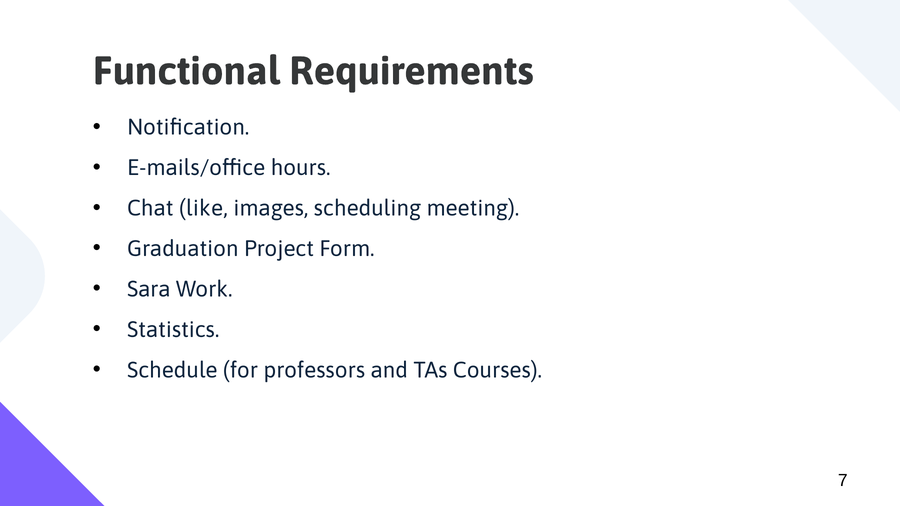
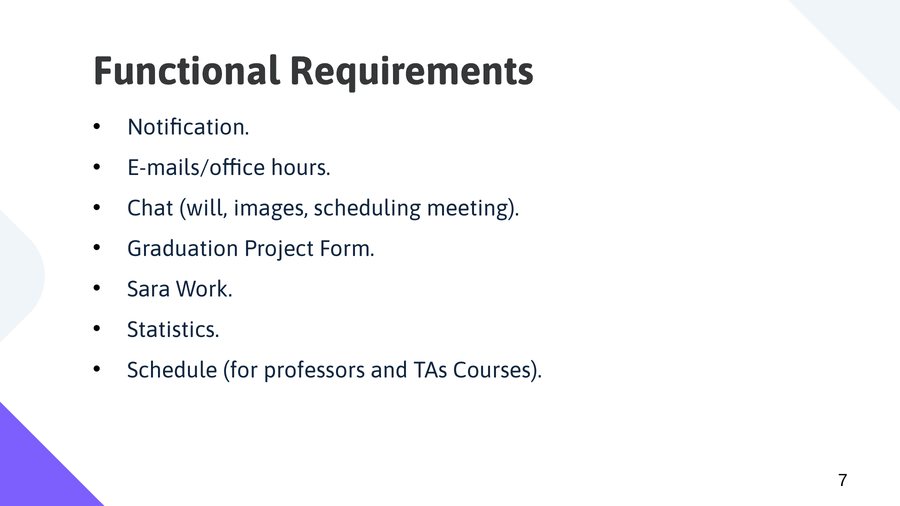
like: like -> will (203, 208)
